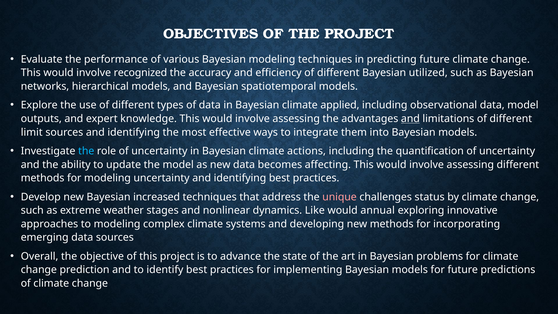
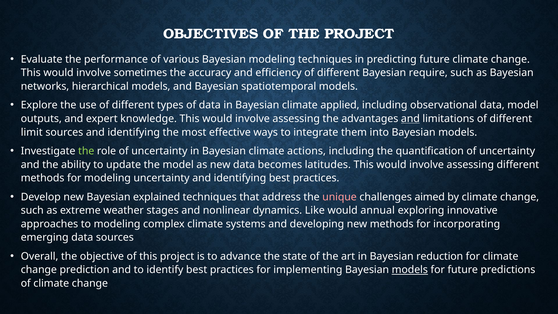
recognized: recognized -> sometimes (140, 73)
utilized: utilized -> require (428, 73)
the colour: light blue -> light green (86, 151)
affecting: affecting -> latitudes (328, 164)
increased: increased -> explained (157, 197)
status: status -> aimed (430, 197)
problems: problems -> reduction (440, 256)
models underline: none -> present (410, 270)
